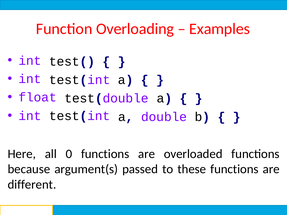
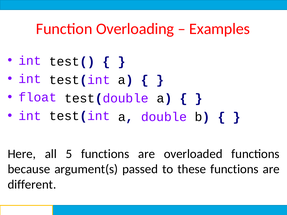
0: 0 -> 5 (69, 154)
